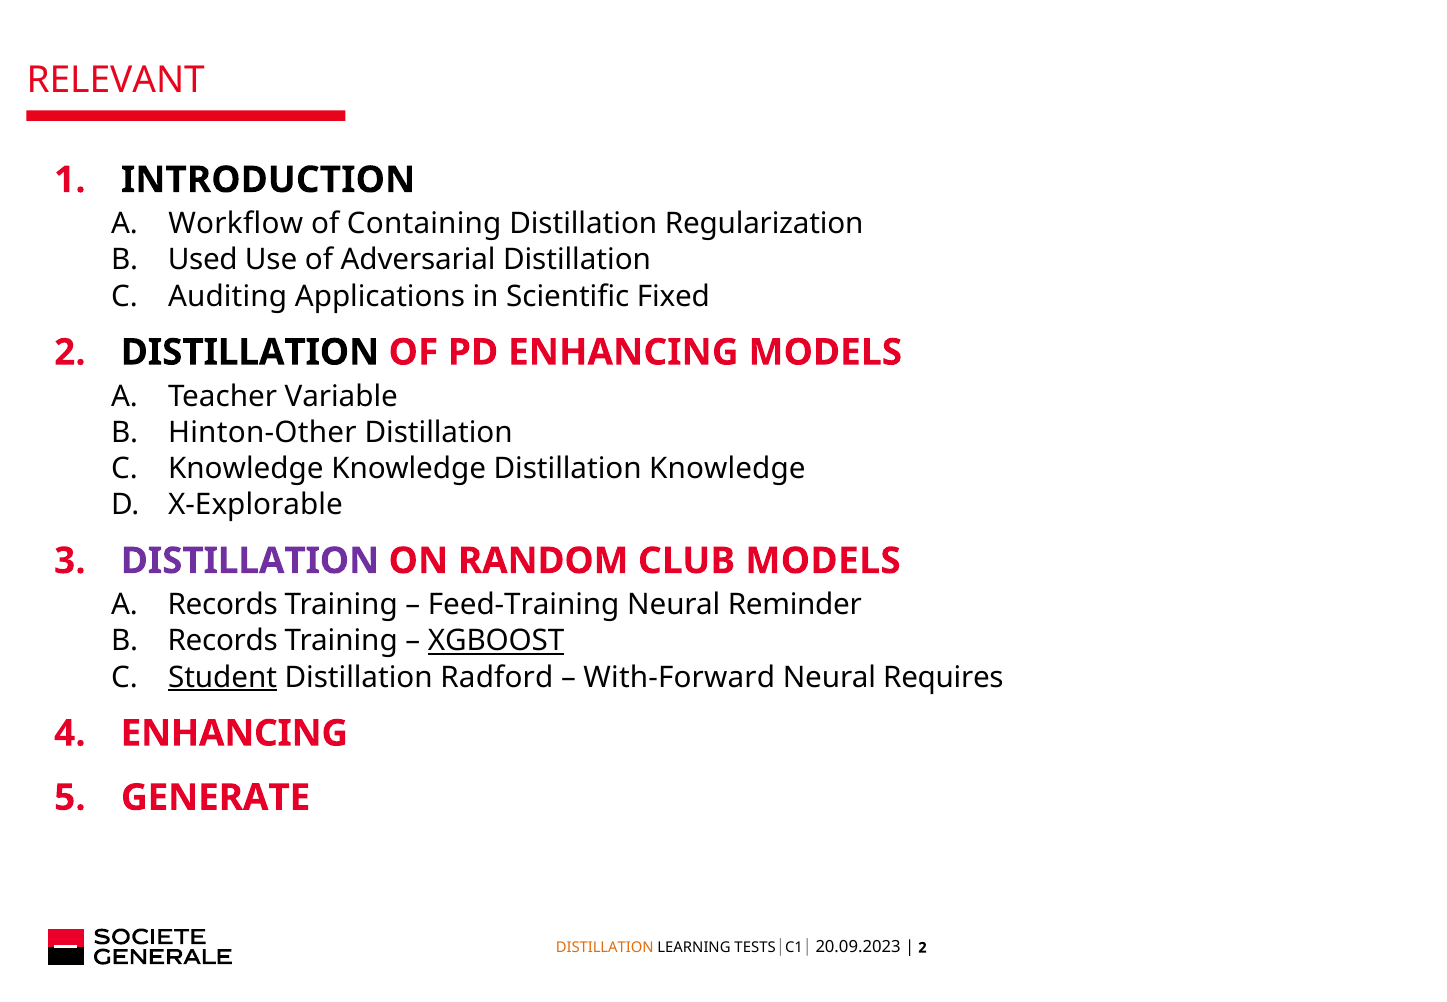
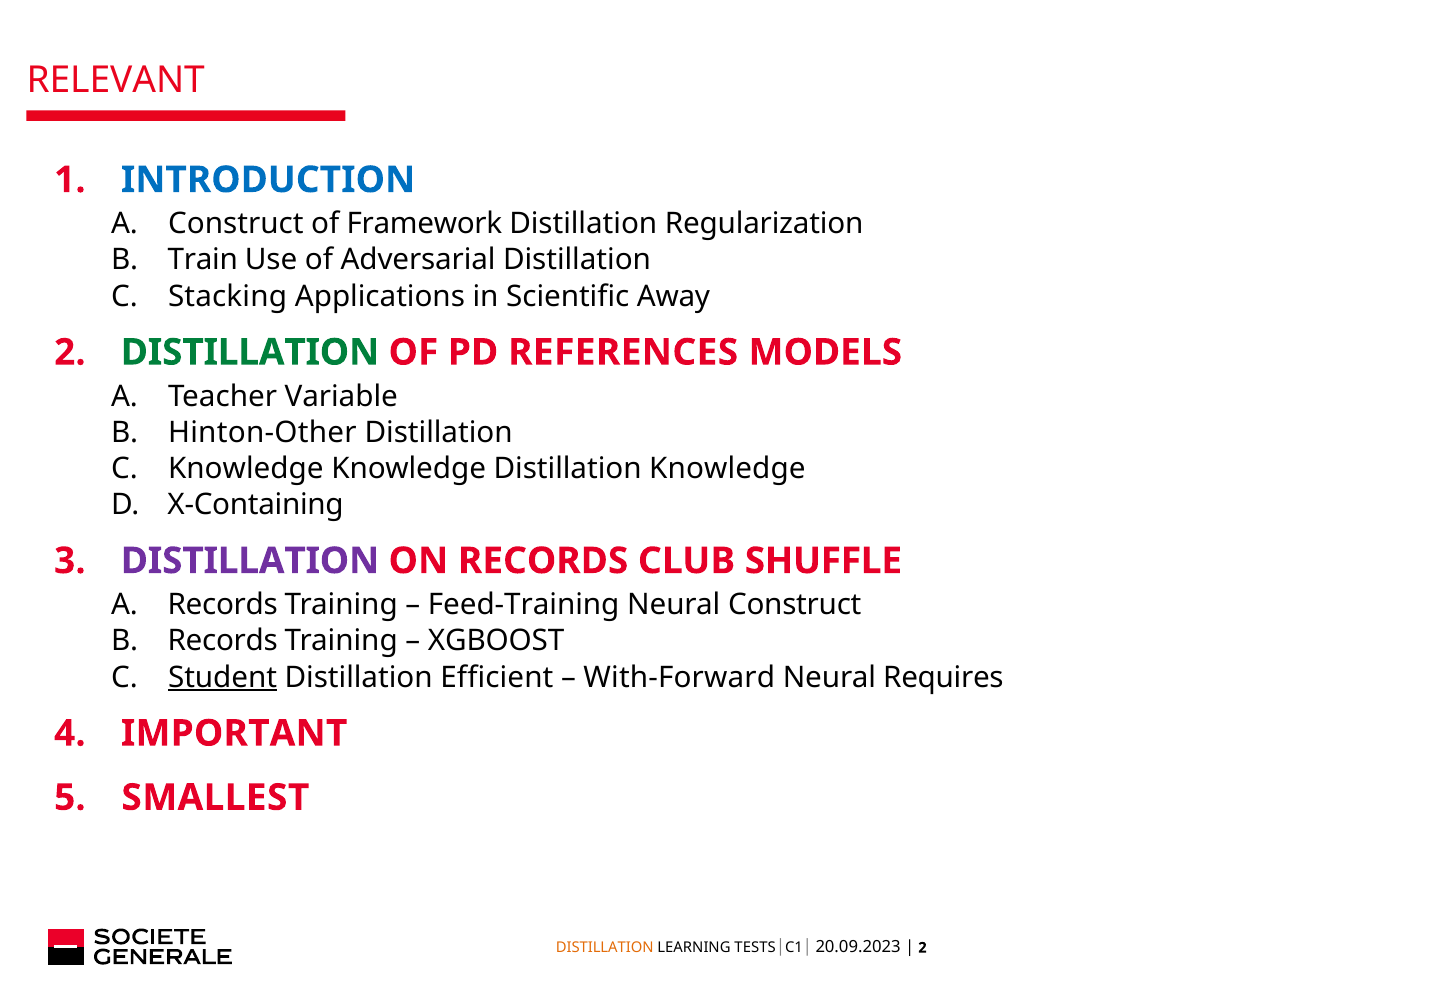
INTRODUCTION colour: black -> blue (268, 180)
Workflow: Workflow -> Construct (236, 224)
Containing: Containing -> Framework (424, 224)
Used: Used -> Train (203, 260)
Auditing: Auditing -> Stacking (228, 296)
Fixed: Fixed -> Away (674, 296)
DISTILLATION colour: black -> green (250, 352)
PD ENHANCING: ENHANCING -> REFERENCES (623, 352)
X-Explorable: X-Explorable -> X-Containing (256, 505)
ON RANDOM: RANDOM -> RECORDS (543, 561)
CLUB MODELS: MODELS -> SHUFFLE (823, 561)
Neural Reminder: Reminder -> Construct (795, 605)
XGBOOST underline: present -> none (496, 641)
Radford: Radford -> Efficient (497, 677)
ENHANCING: ENHANCING -> IMPORTANT (234, 733)
GENERATE: GENERATE -> SMALLEST (215, 797)
